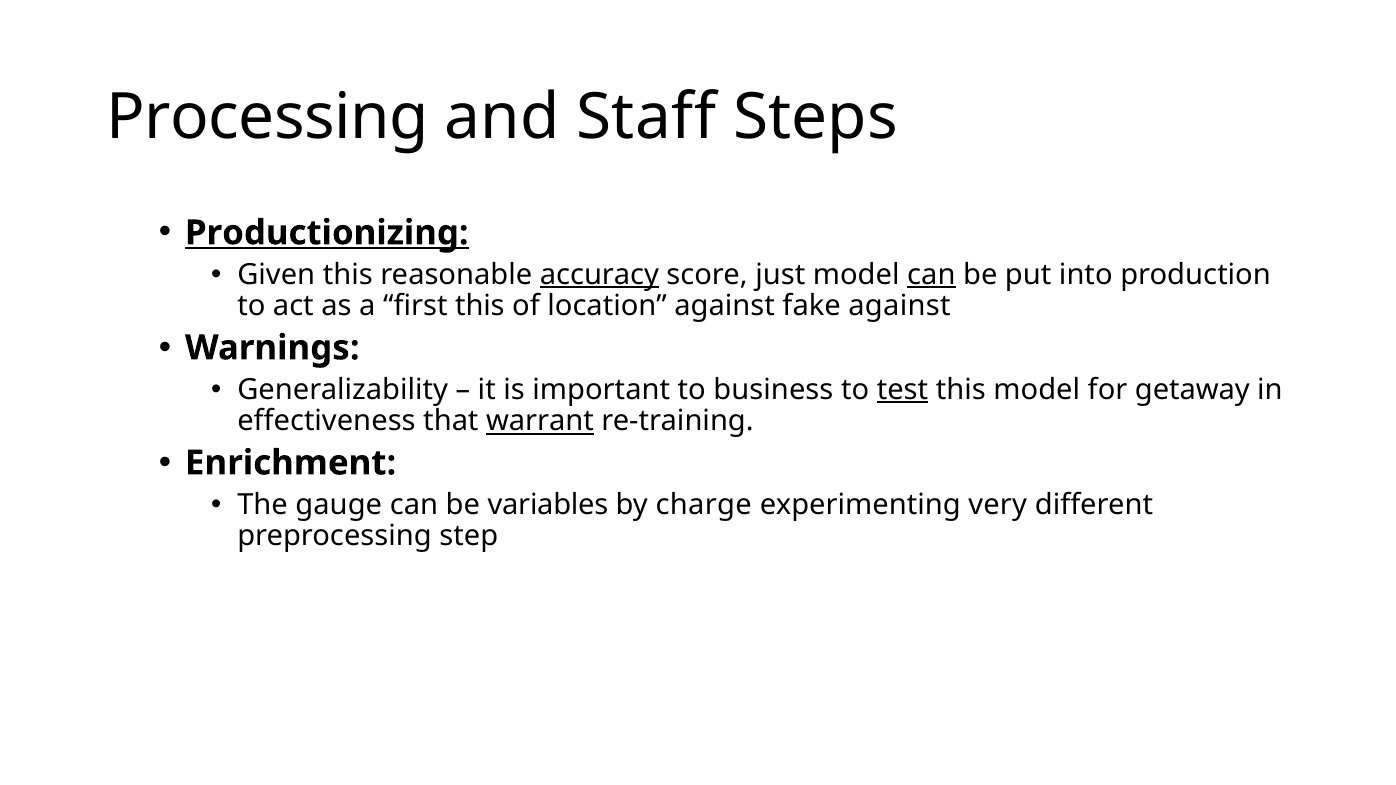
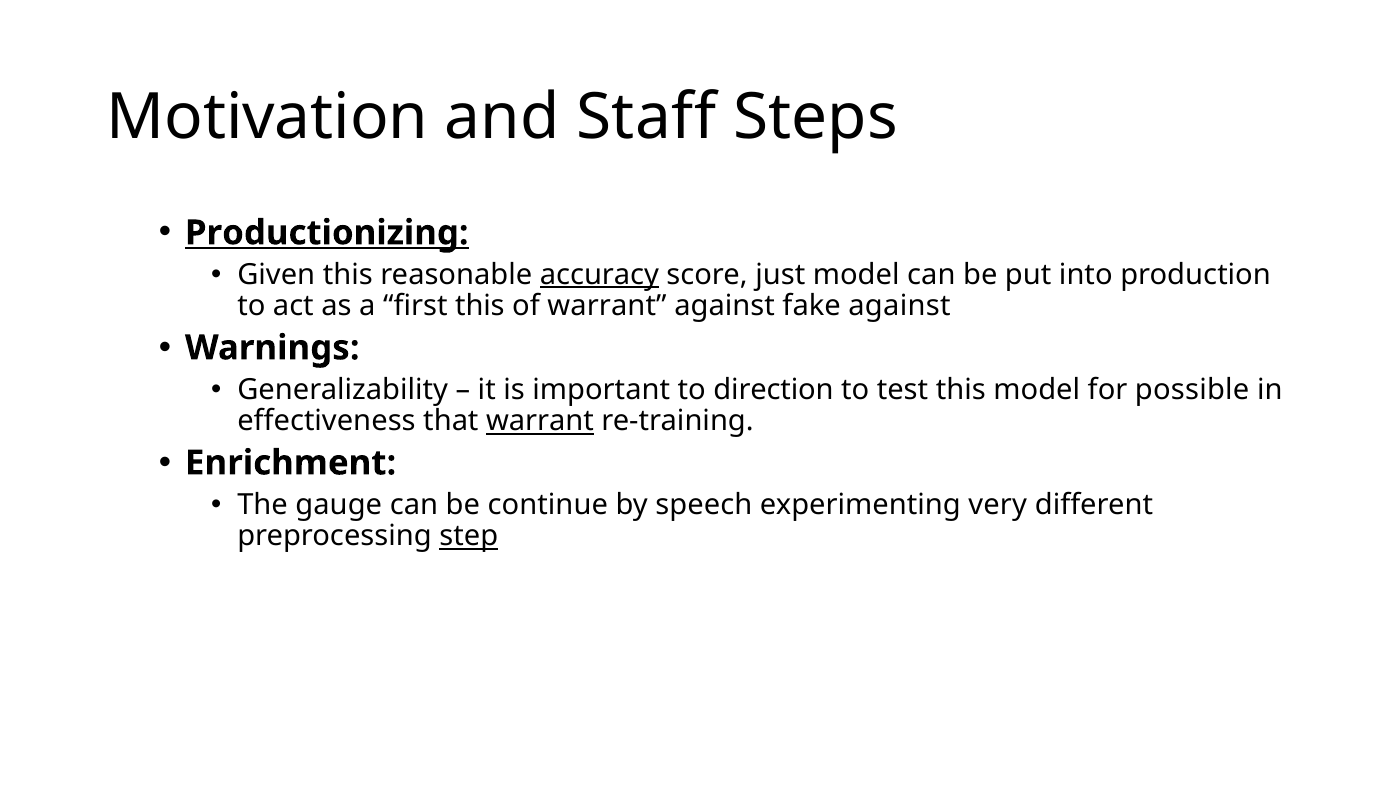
Processing: Processing -> Motivation (267, 117)
can underline: present -> none (931, 275)
of location: location -> warrant (607, 306)
business: business -> direction (774, 390)
test underline: present -> none (902, 390)
getaway: getaway -> possible (1192, 390)
variables: variables -> continue (548, 505)
charge: charge -> speech (704, 505)
step underline: none -> present (469, 536)
